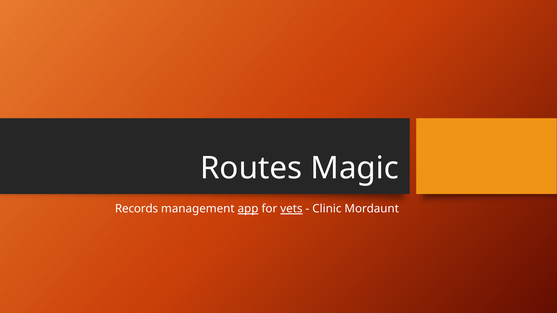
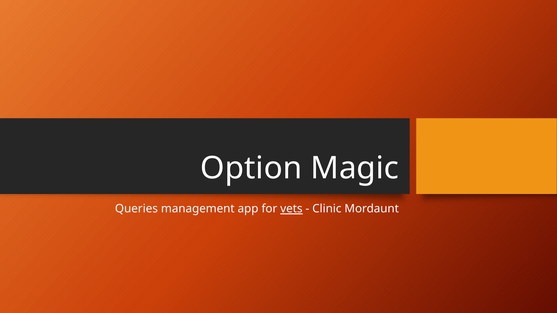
Routes: Routes -> Option (251, 168)
Records: Records -> Queries (136, 209)
app underline: present -> none (248, 209)
